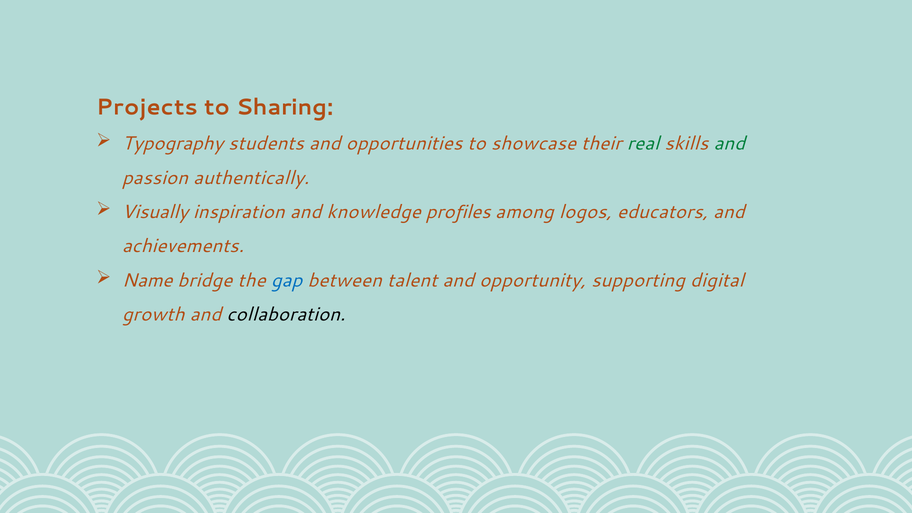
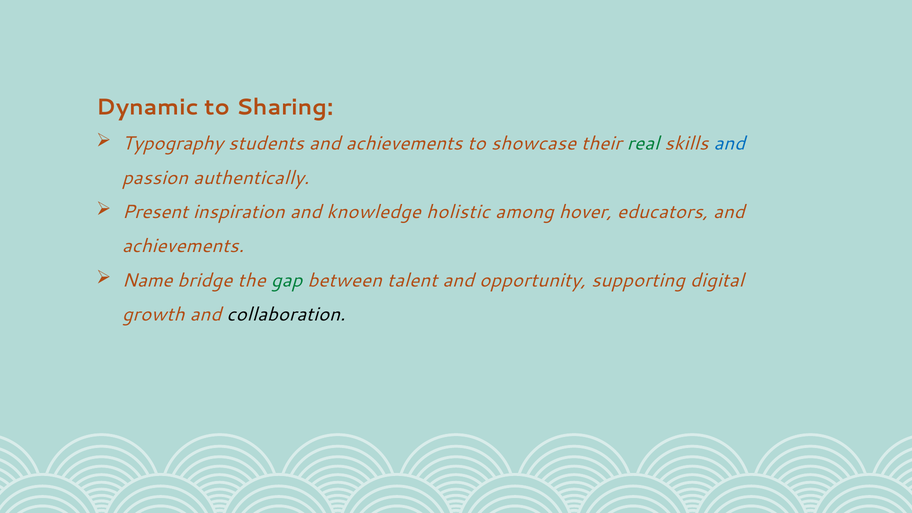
Projects: Projects -> Dynamic (147, 107)
students and opportunities: opportunities -> achievements (404, 144)
and colour: green -> blue (729, 144)
Visually: Visually -> Present (155, 212)
profiles: profiles -> holistic (458, 212)
logos: logos -> hover (585, 212)
gap colour: blue -> green (287, 280)
